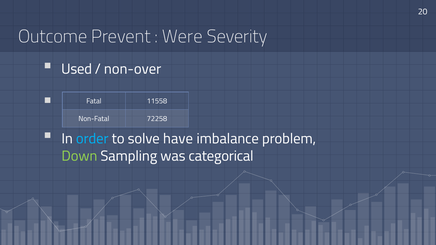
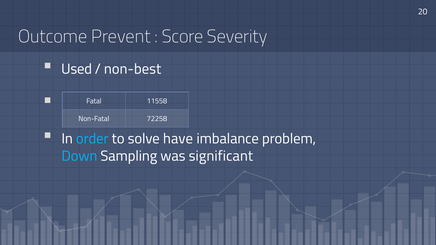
Were: Were -> Score (183, 37)
non-over: non-over -> non-best (133, 69)
Down colour: light green -> light blue (79, 156)
categorical: categorical -> significant (221, 156)
